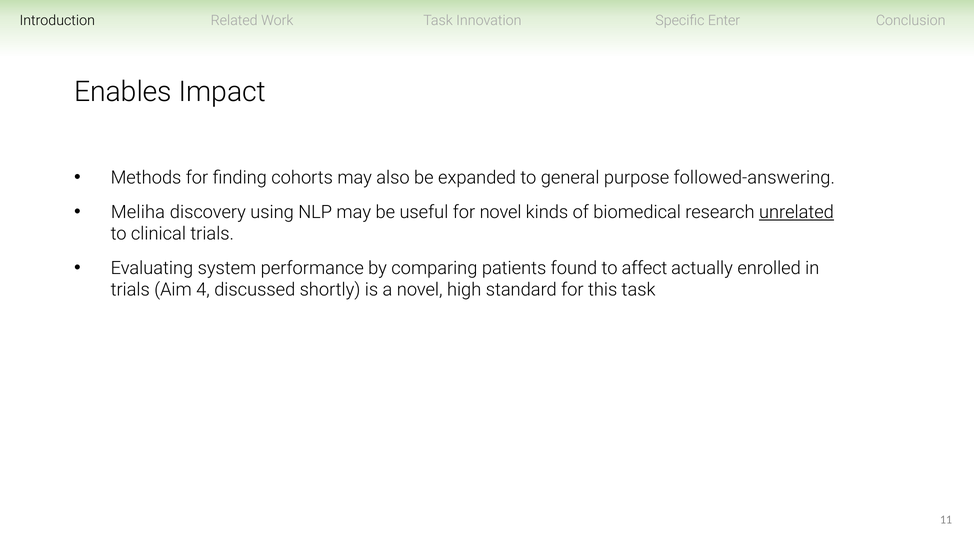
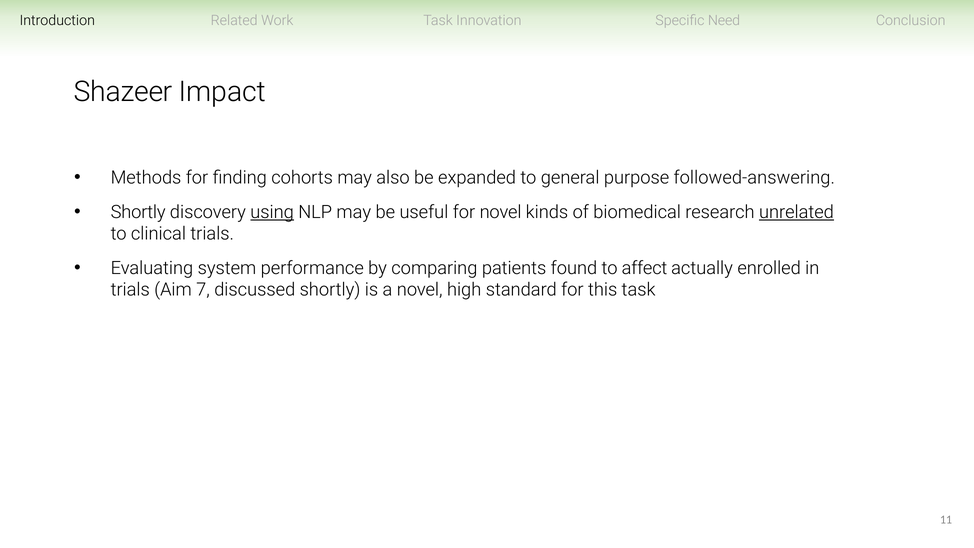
Enter: Enter -> Need (724, 21)
Enables: Enables -> Shazeer (123, 92)
Meliha: Meliha -> Shortly (138, 212)
using underline: none -> present (272, 212)
4: 4 -> 7 (203, 290)
